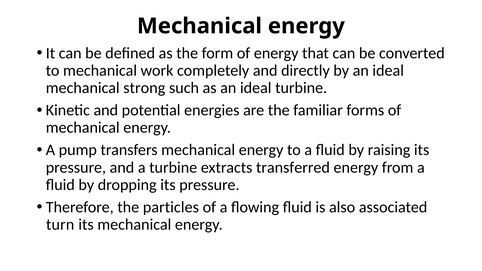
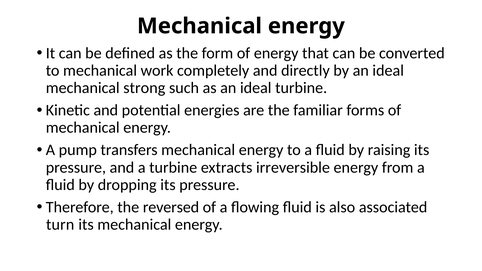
transferred: transferred -> irreversible (293, 167)
particles: particles -> reversed (171, 207)
